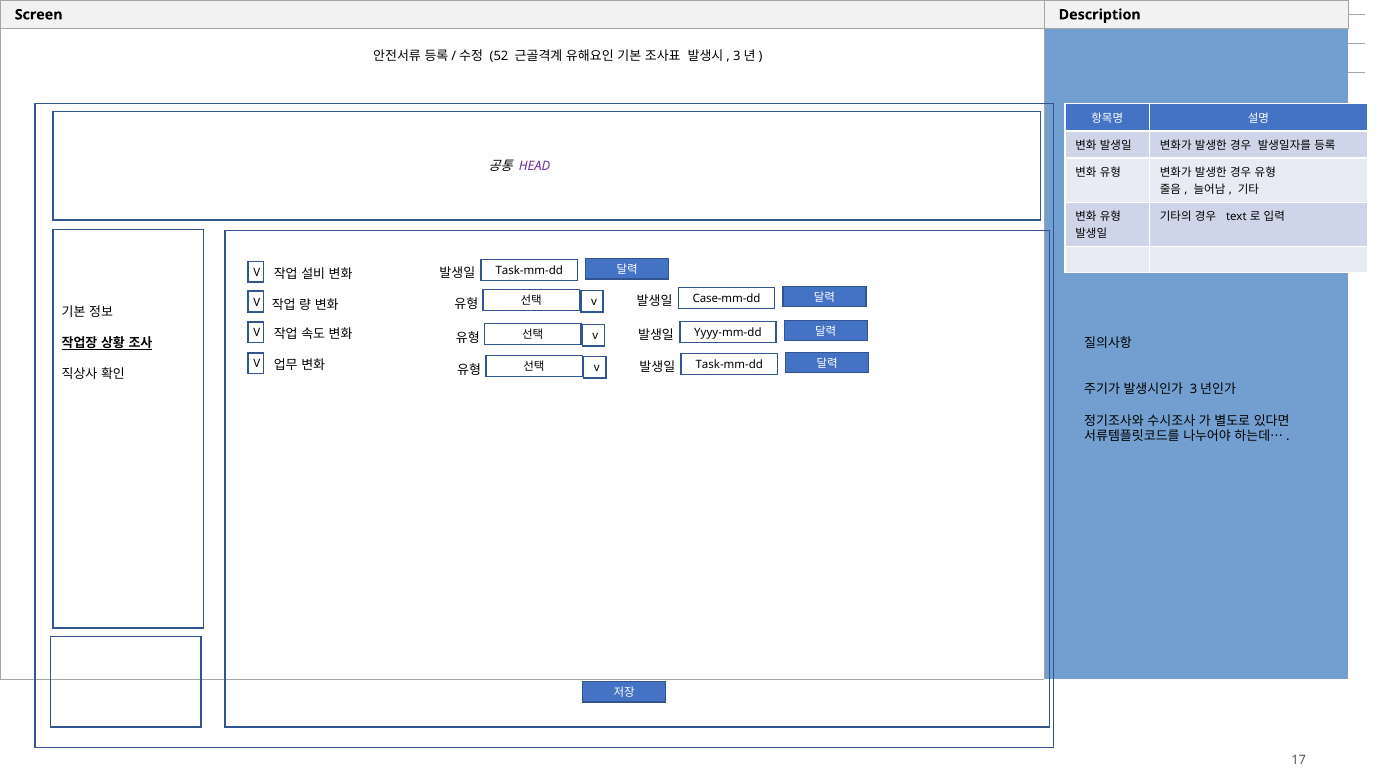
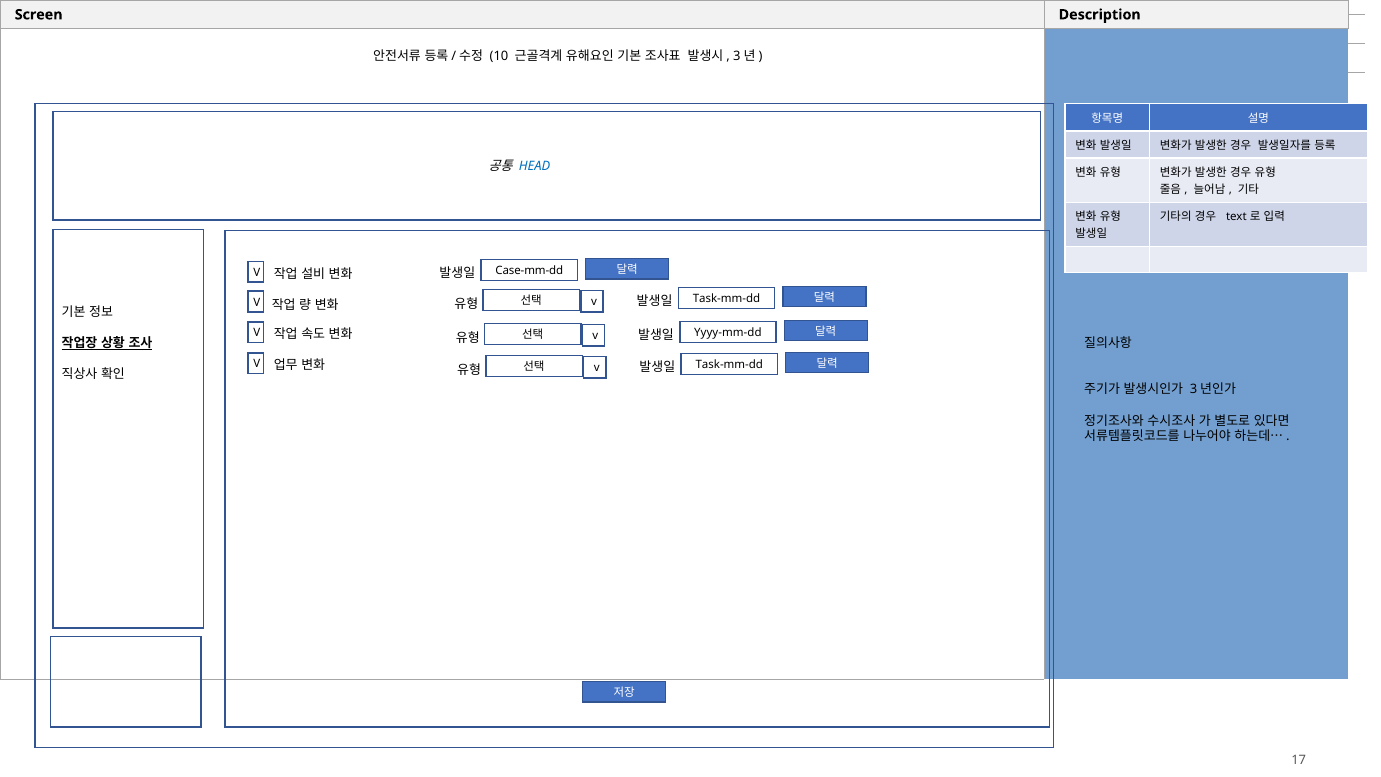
52: 52 -> 10 (499, 57)
HEAD colour: purple -> blue (535, 166)
Task-mm-dd: Task-mm-dd -> Case-mm-dd (529, 271)
Case-mm-dd: Case-mm-dd -> Task-mm-dd (726, 299)
